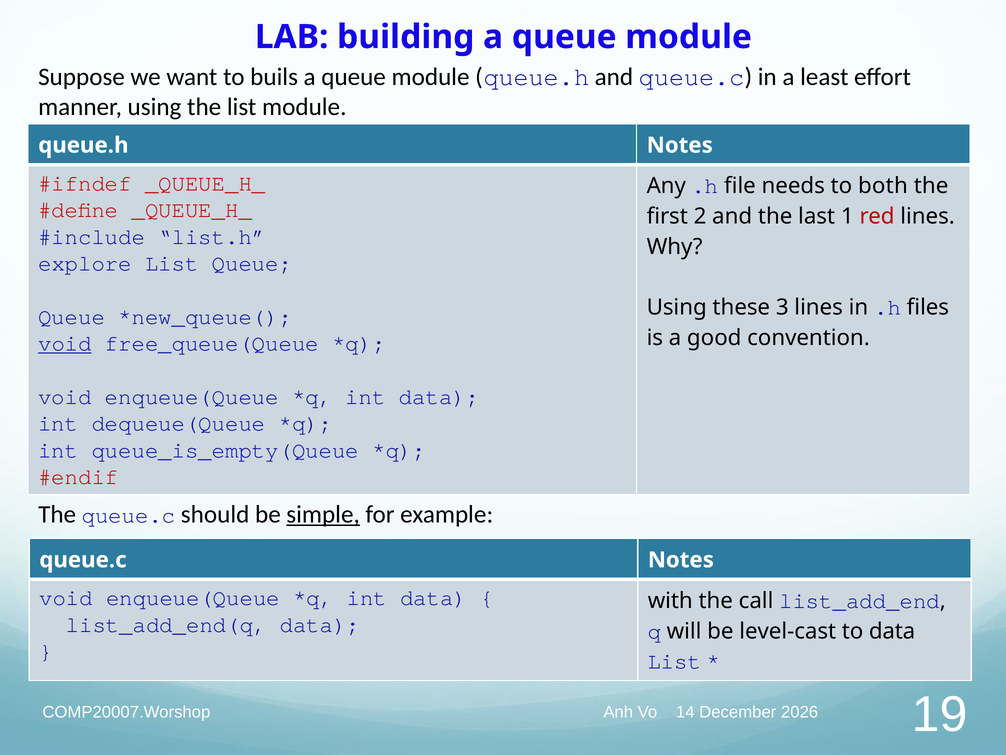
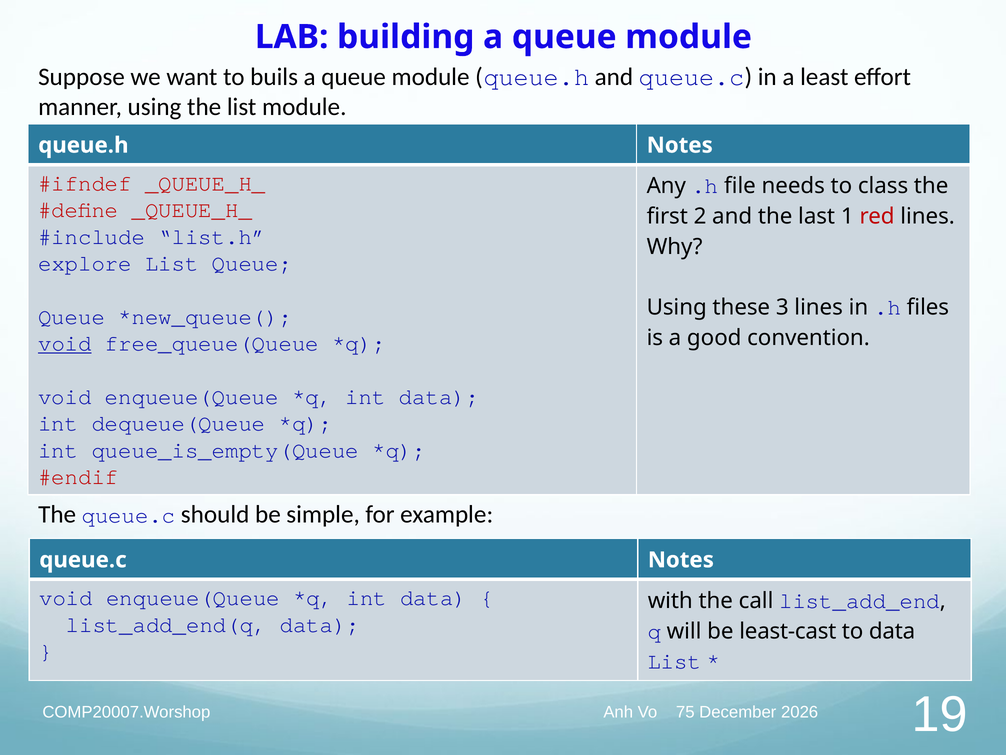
both: both -> class (883, 186)
simple underline: present -> none (323, 514)
level-cast: level-cast -> least-cast (788, 631)
14: 14 -> 75 (685, 712)
